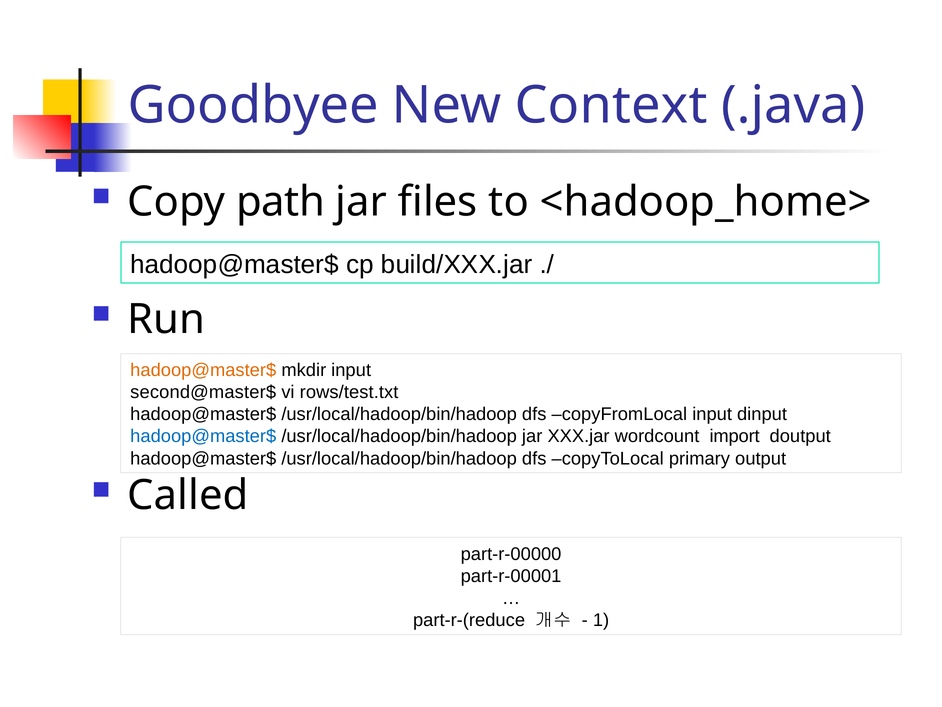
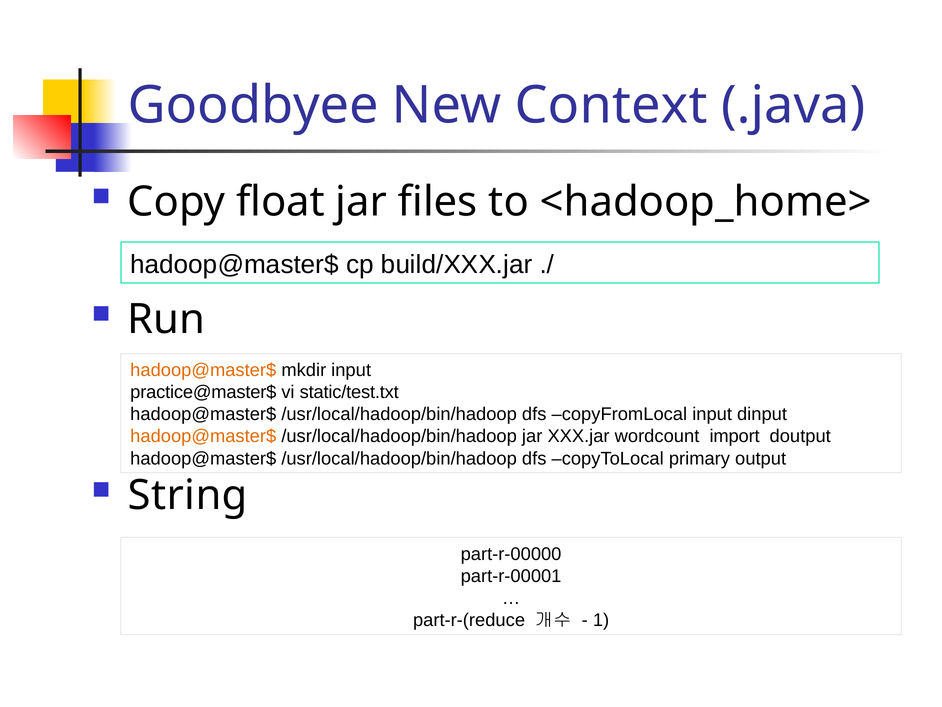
path: path -> float (280, 202)
second@master$: second@master$ -> practice@master$ (203, 392)
rows/test.txt: rows/test.txt -> static/test.txt (349, 392)
hadoop@master$ colour: blue -> orange (203, 436)
Called: Called -> String (188, 495)
